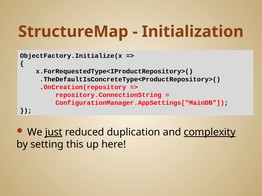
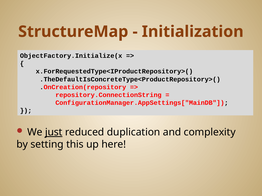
complexity underline: present -> none (210, 133)
